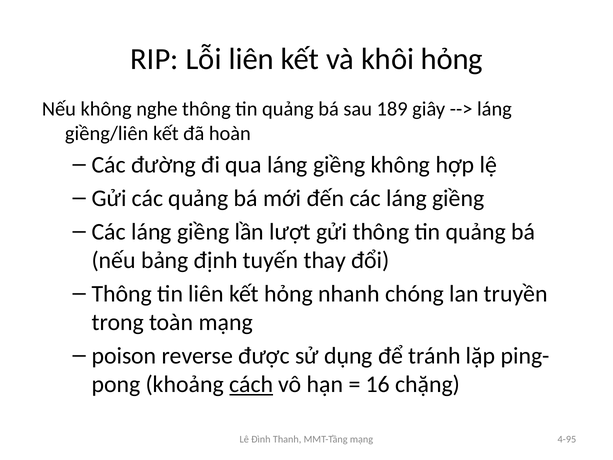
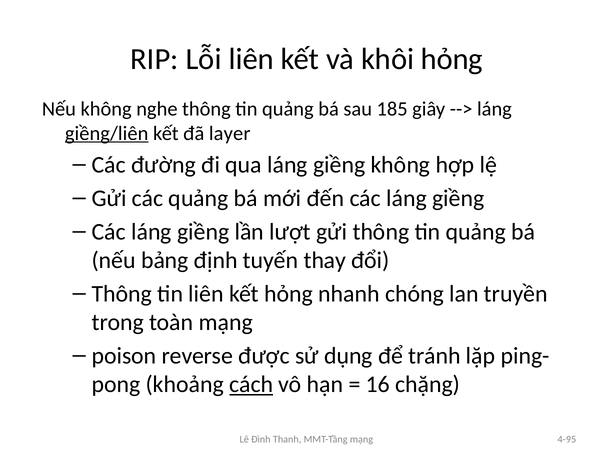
189: 189 -> 185 (392, 109)
giềng/liên underline: none -> present (107, 133)
hoàn: hoàn -> layer (230, 133)
